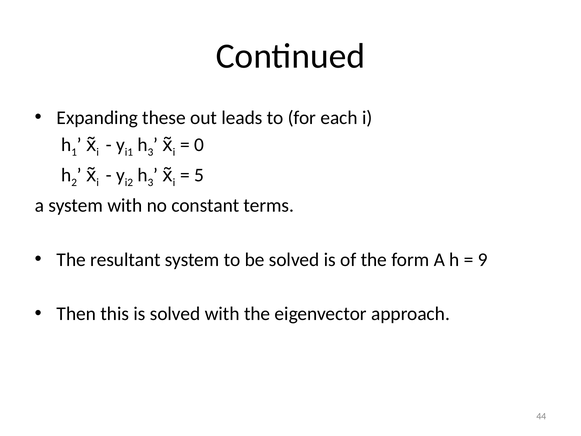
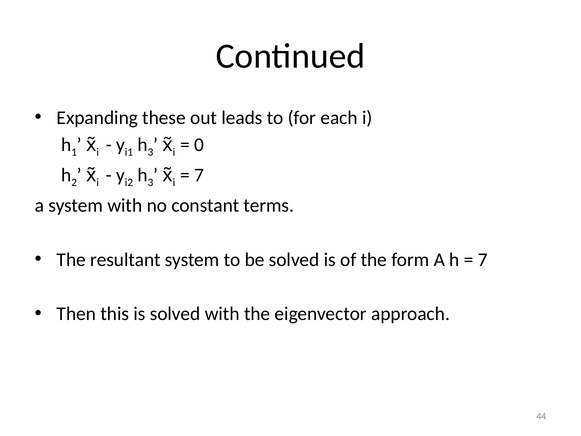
5: 5 -> 7 (199, 175)
9: 9 -> 7 (483, 259)
